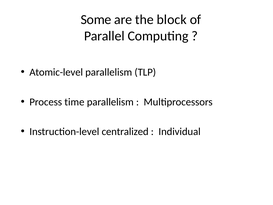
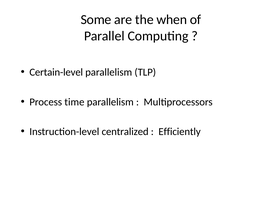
block: block -> when (172, 20)
Atomic-level: Atomic-level -> Certain-level (56, 72)
Individual: Individual -> Efficiently (180, 132)
